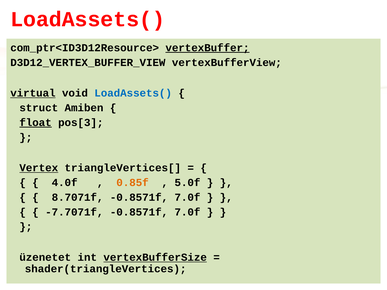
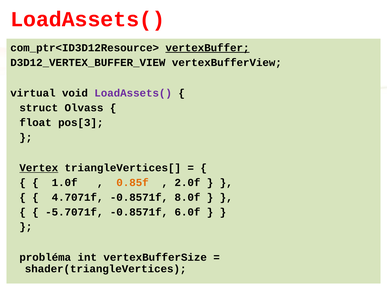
virtual underline: present -> none (33, 93)
LoadAssets( colour: blue -> purple (133, 93)
Amiben: Amiben -> Olvass (84, 108)
float underline: present -> none (36, 123)
4.0f: 4.0f -> 1.0f (65, 183)
5.0f: 5.0f -> 2.0f (187, 183)
8.7071f: 8.7071f -> 4.7071f (78, 197)
7.0f: 7.0f -> 8.0f (187, 197)
-7.7071f: -7.7071f -> -5.7071f (74, 212)
7.0f: 7.0f -> 6.0f (187, 212)
üzenetet: üzenetet -> probléma (45, 258)
vertexBufferSize underline: present -> none (155, 258)
